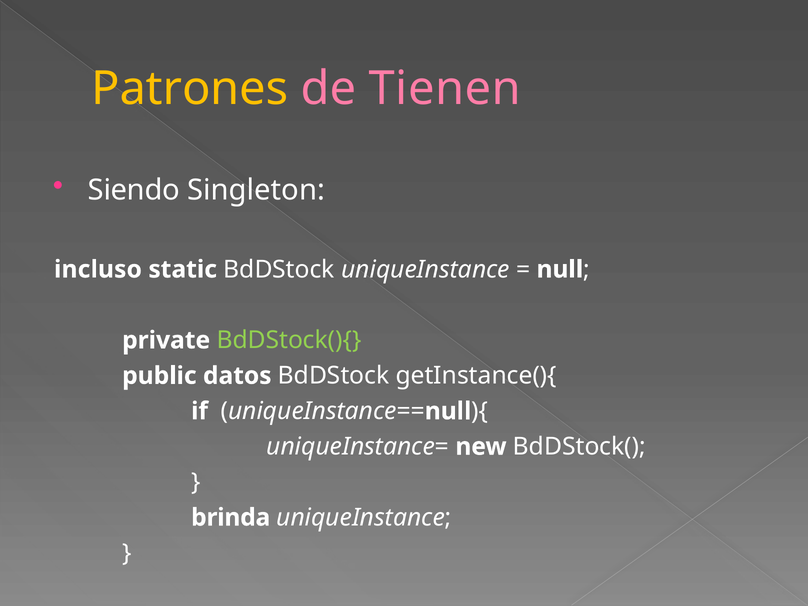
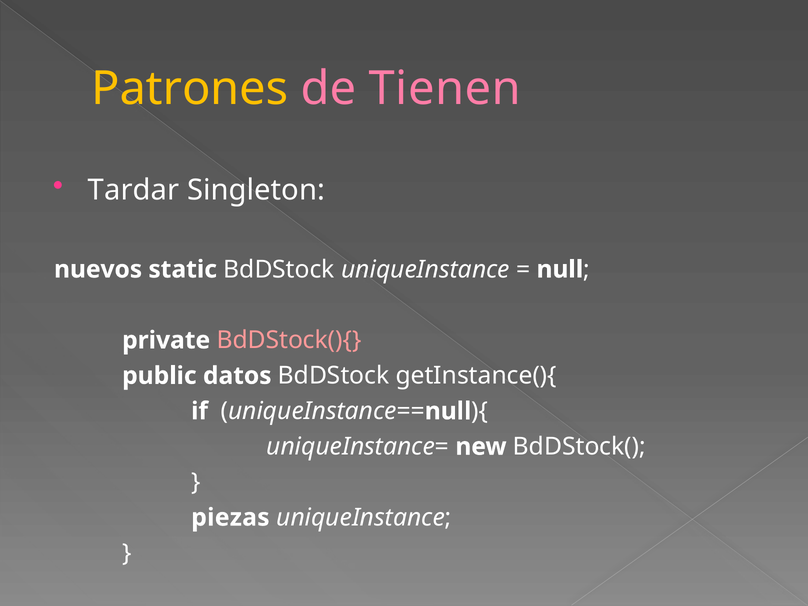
Siendo: Siendo -> Tardar (134, 190)
incluso: incluso -> nuevos (98, 269)
BdDStock(){ colour: light green -> pink (289, 340)
brinda: brinda -> piezas (230, 517)
